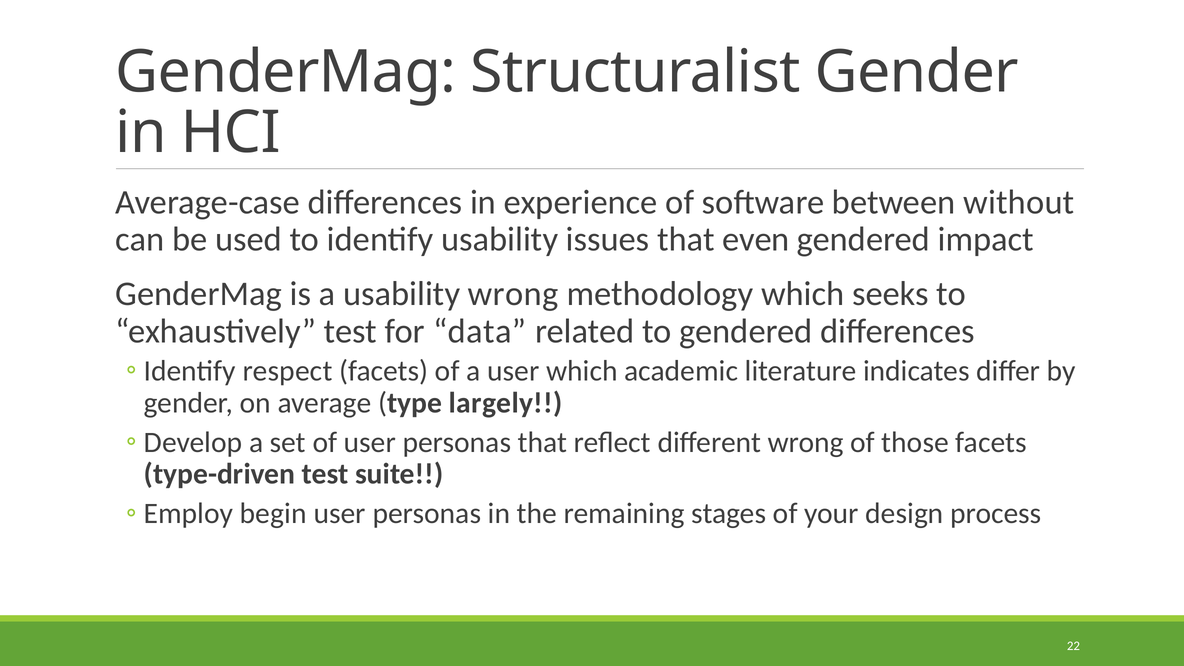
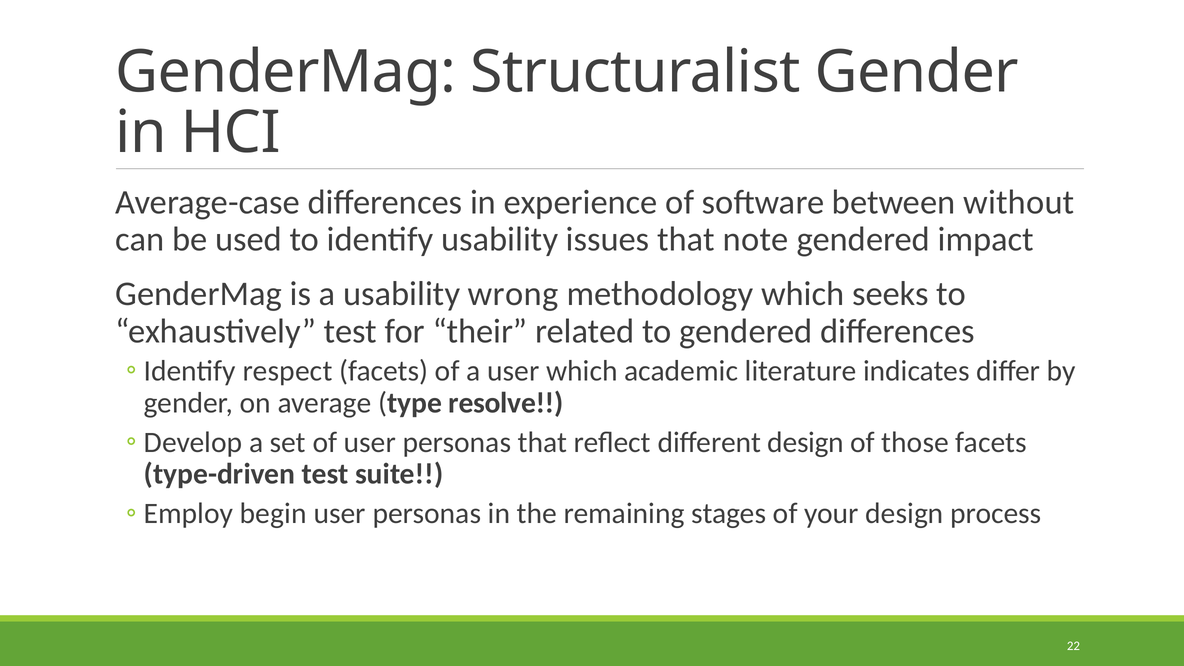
even: even -> note (756, 239)
data: data -> their (480, 331)
largely: largely -> resolve (506, 403)
different wrong: wrong -> design (806, 442)
